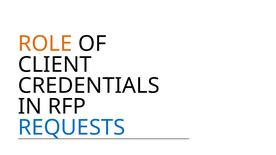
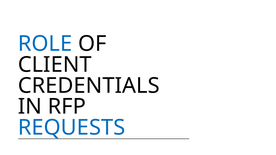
ROLE colour: orange -> blue (45, 44)
